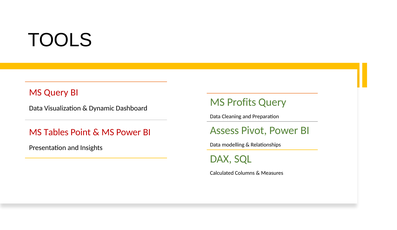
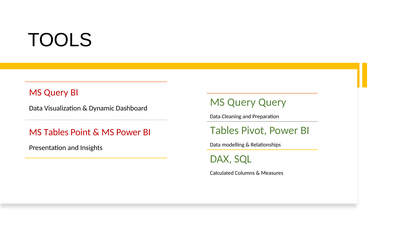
Profits: Profits -> Query (241, 102)
Assess: Assess -> Tables (224, 130)
